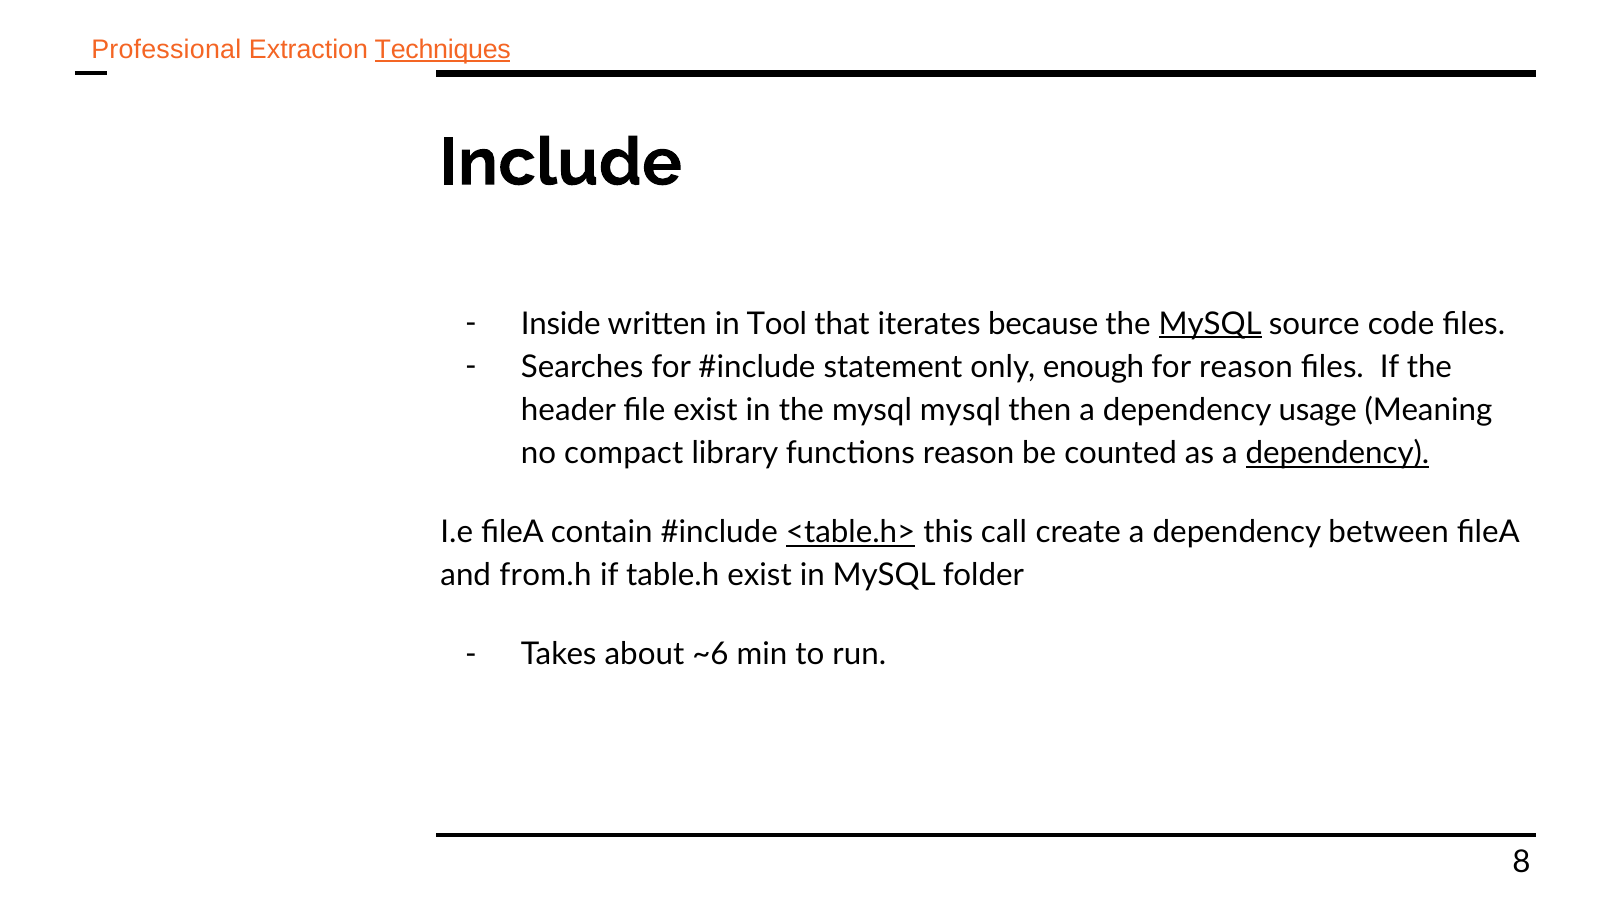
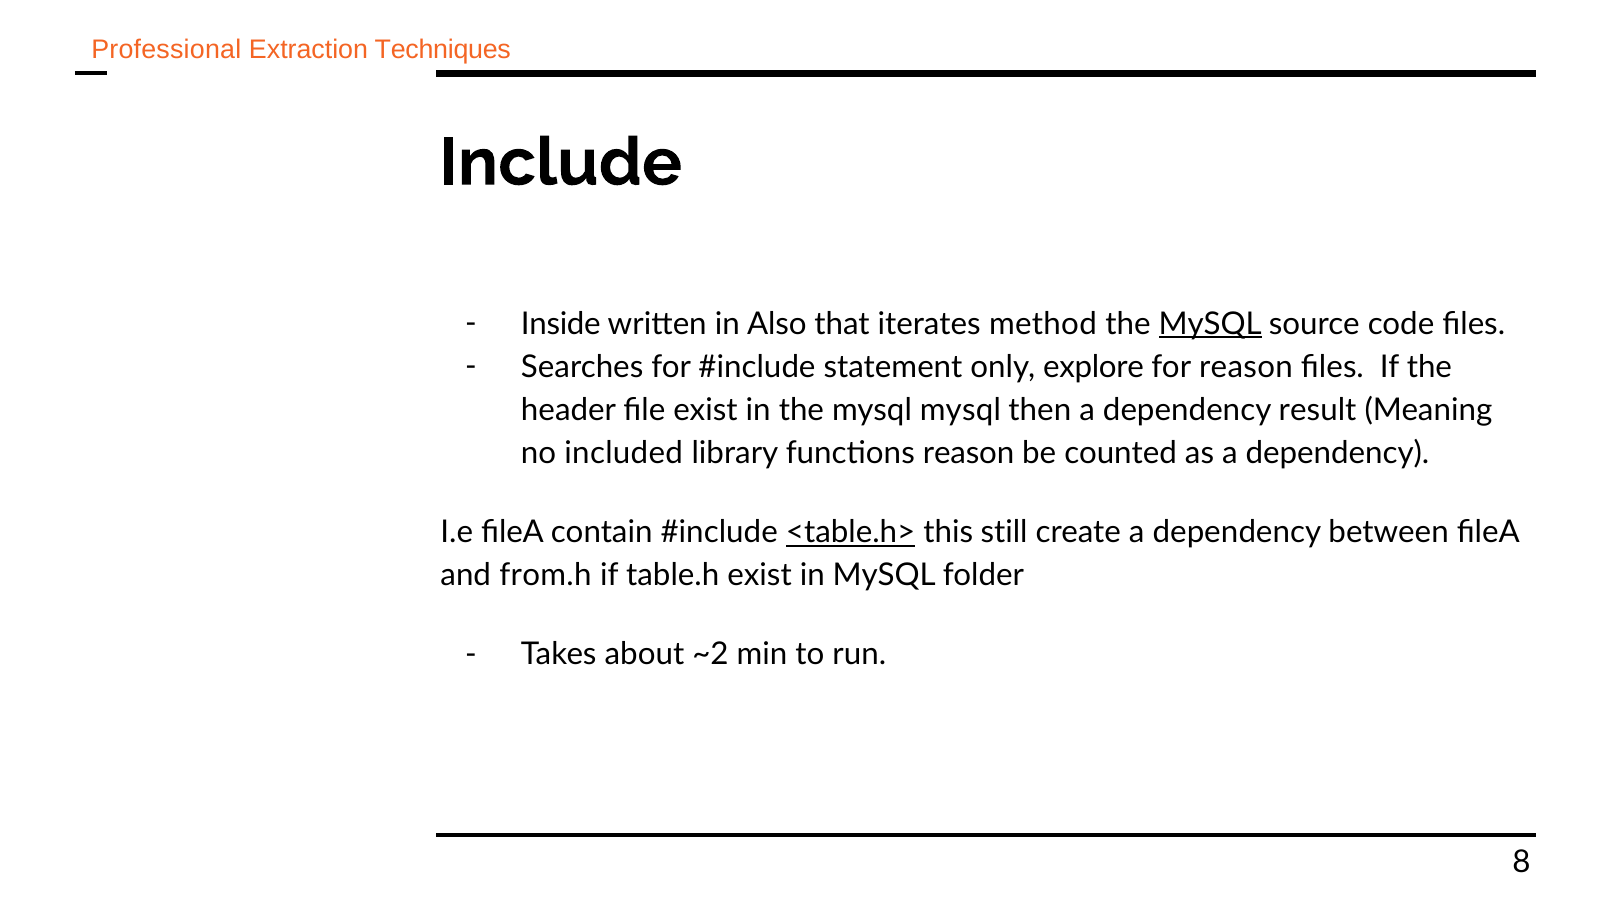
Techniques underline: present -> none (443, 50)
Tool: Tool -> Also (777, 324)
because: because -> method (1043, 324)
enough: enough -> explore (1094, 367)
usage: usage -> result (1318, 410)
compact: compact -> included (624, 453)
dependency underline: present -> none (1338, 453)
call: call -> still (1004, 532)
~6: ~6 -> ~2 (710, 654)
